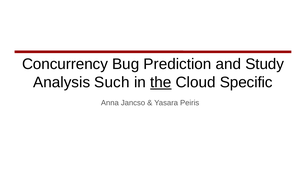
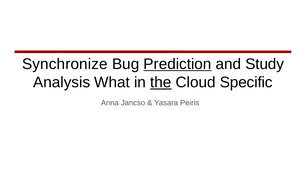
Concurrency: Concurrency -> Synchronize (65, 64)
Prediction underline: none -> present (177, 64)
Such: Such -> What (112, 82)
